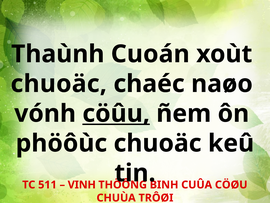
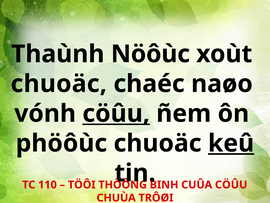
Cuoán: Cuoán -> Nöôùc (150, 54)
keû underline: none -> present (231, 143)
511: 511 -> 110 (47, 184)
VINH: VINH -> TÖÔI (82, 184)
CUÛA CÖØU: CÖØU -> CÖÛU (231, 184)
